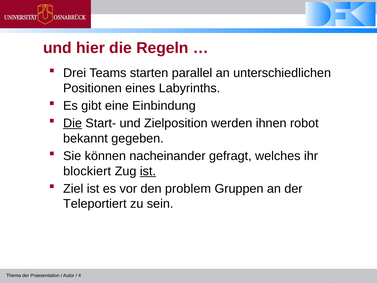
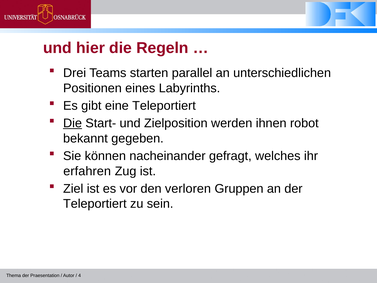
eine Einbindung: Einbindung -> Teleportiert (164, 106)
blockiert: blockiert -> erfahren (87, 171)
ist underline: present -> none (148, 171)
problem: problem -> verloren (188, 189)
